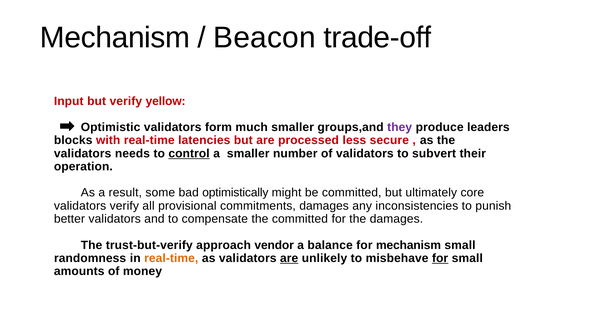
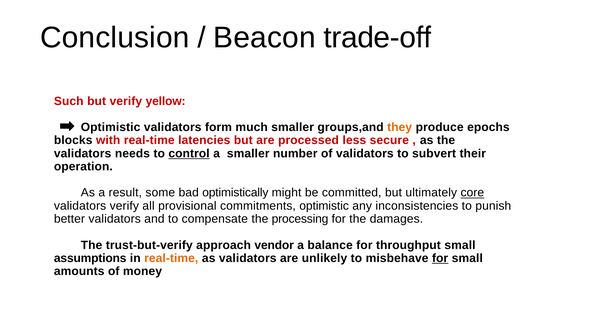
Mechanism: Mechanism -> Conclusion (115, 38)
Input: Input -> Such (69, 101)
they colour: purple -> orange (400, 127)
leaders: leaders -> epochs (488, 127)
core underline: none -> present (472, 192)
commitments damages: damages -> optimistic (324, 205)
the committed: committed -> processing (300, 219)
for mechanism: mechanism -> throughput (408, 245)
randomness: randomness -> assumptions (90, 258)
are underline: present -> none (289, 258)
